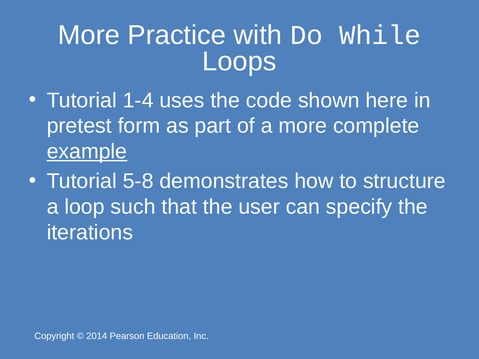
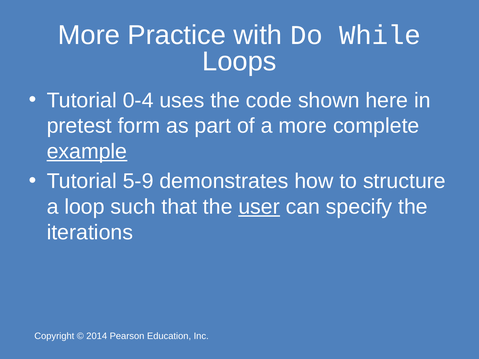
1-4: 1-4 -> 0-4 (138, 100)
5-8: 5-8 -> 5-9 (138, 181)
user underline: none -> present (259, 207)
